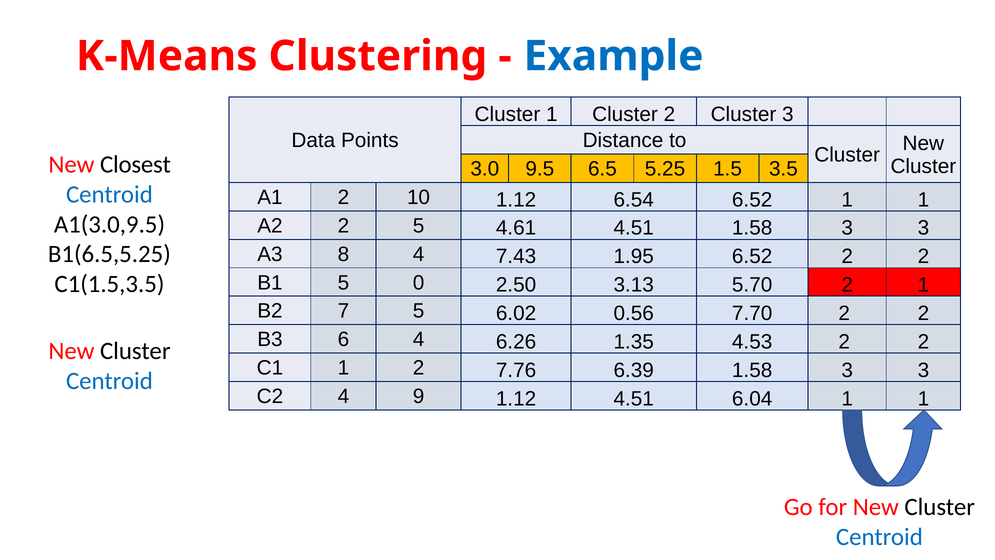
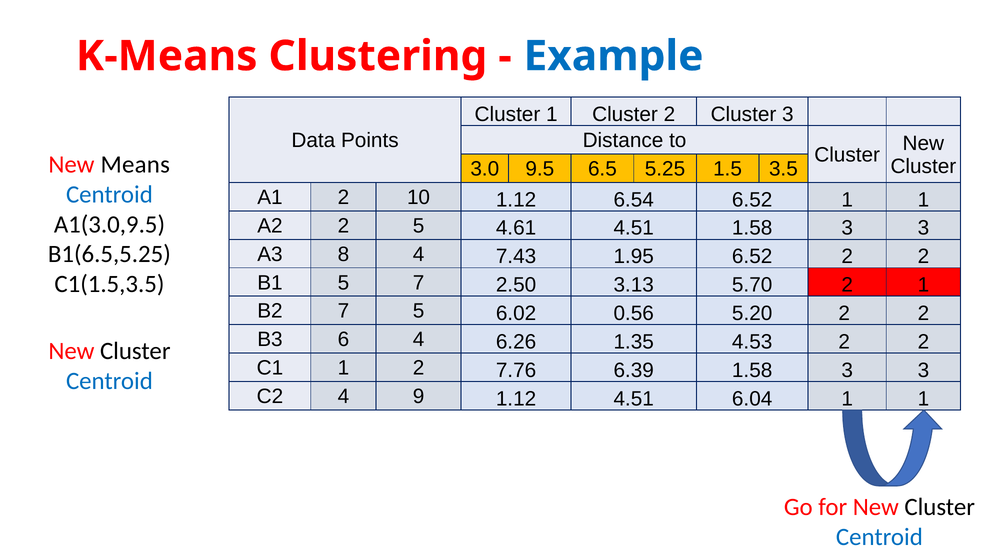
Closest: Closest -> Means (135, 165)
5 0: 0 -> 7 (419, 283)
7.70: 7.70 -> 5.20 (752, 313)
